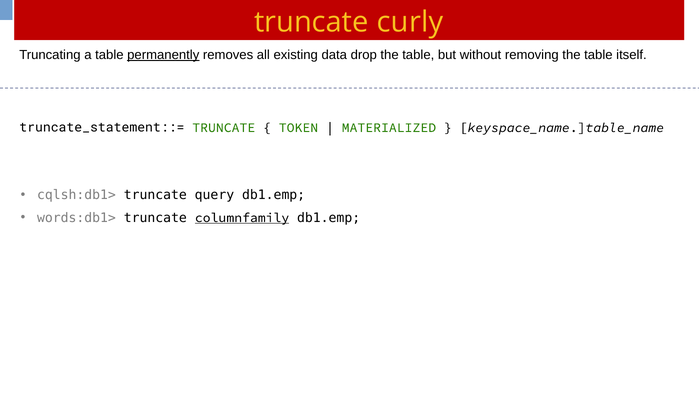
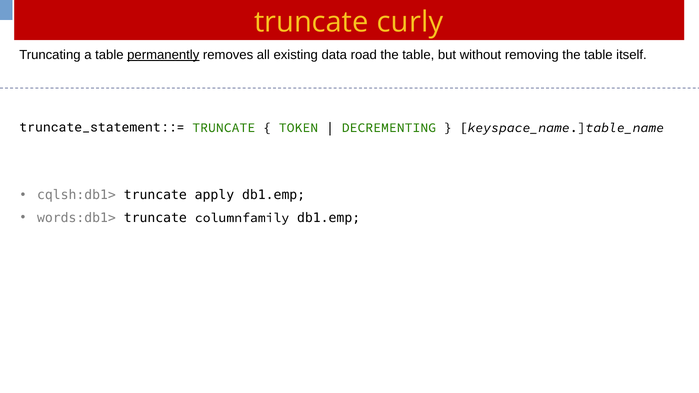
drop: drop -> road (364, 55)
MATERIALIZED: MATERIALIZED -> DECREMENTING (389, 128)
query: query -> apply (214, 195)
columnfamily underline: present -> none (242, 218)
